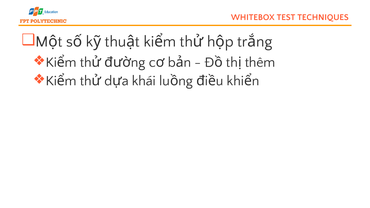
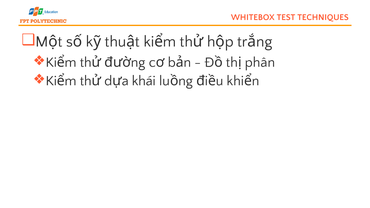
thêm: thêm -> phân (260, 62)
